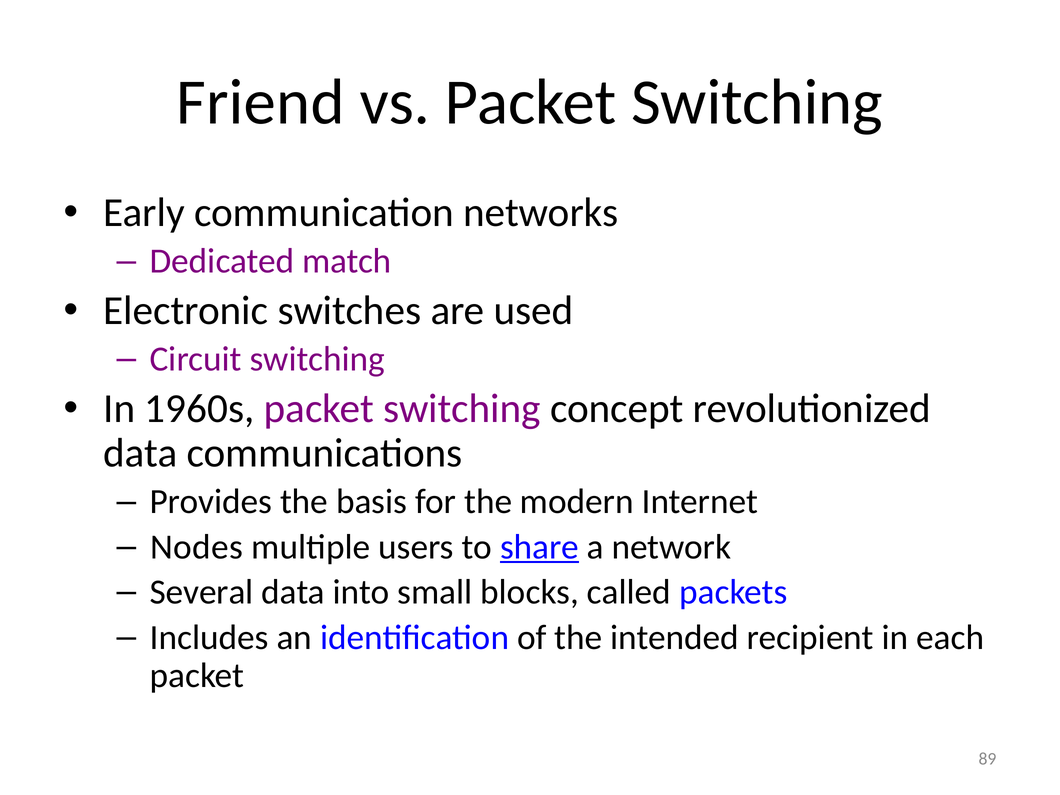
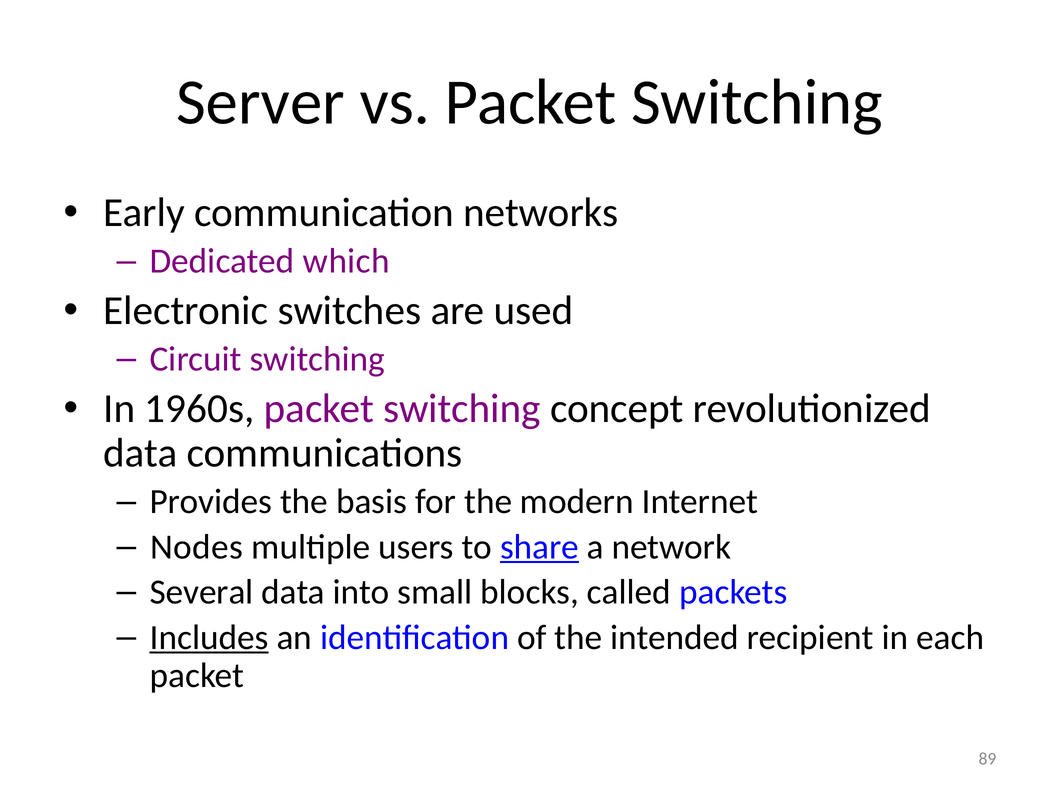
Friend: Friend -> Server (260, 103)
match: match -> which (346, 261)
Includes underline: none -> present (209, 637)
